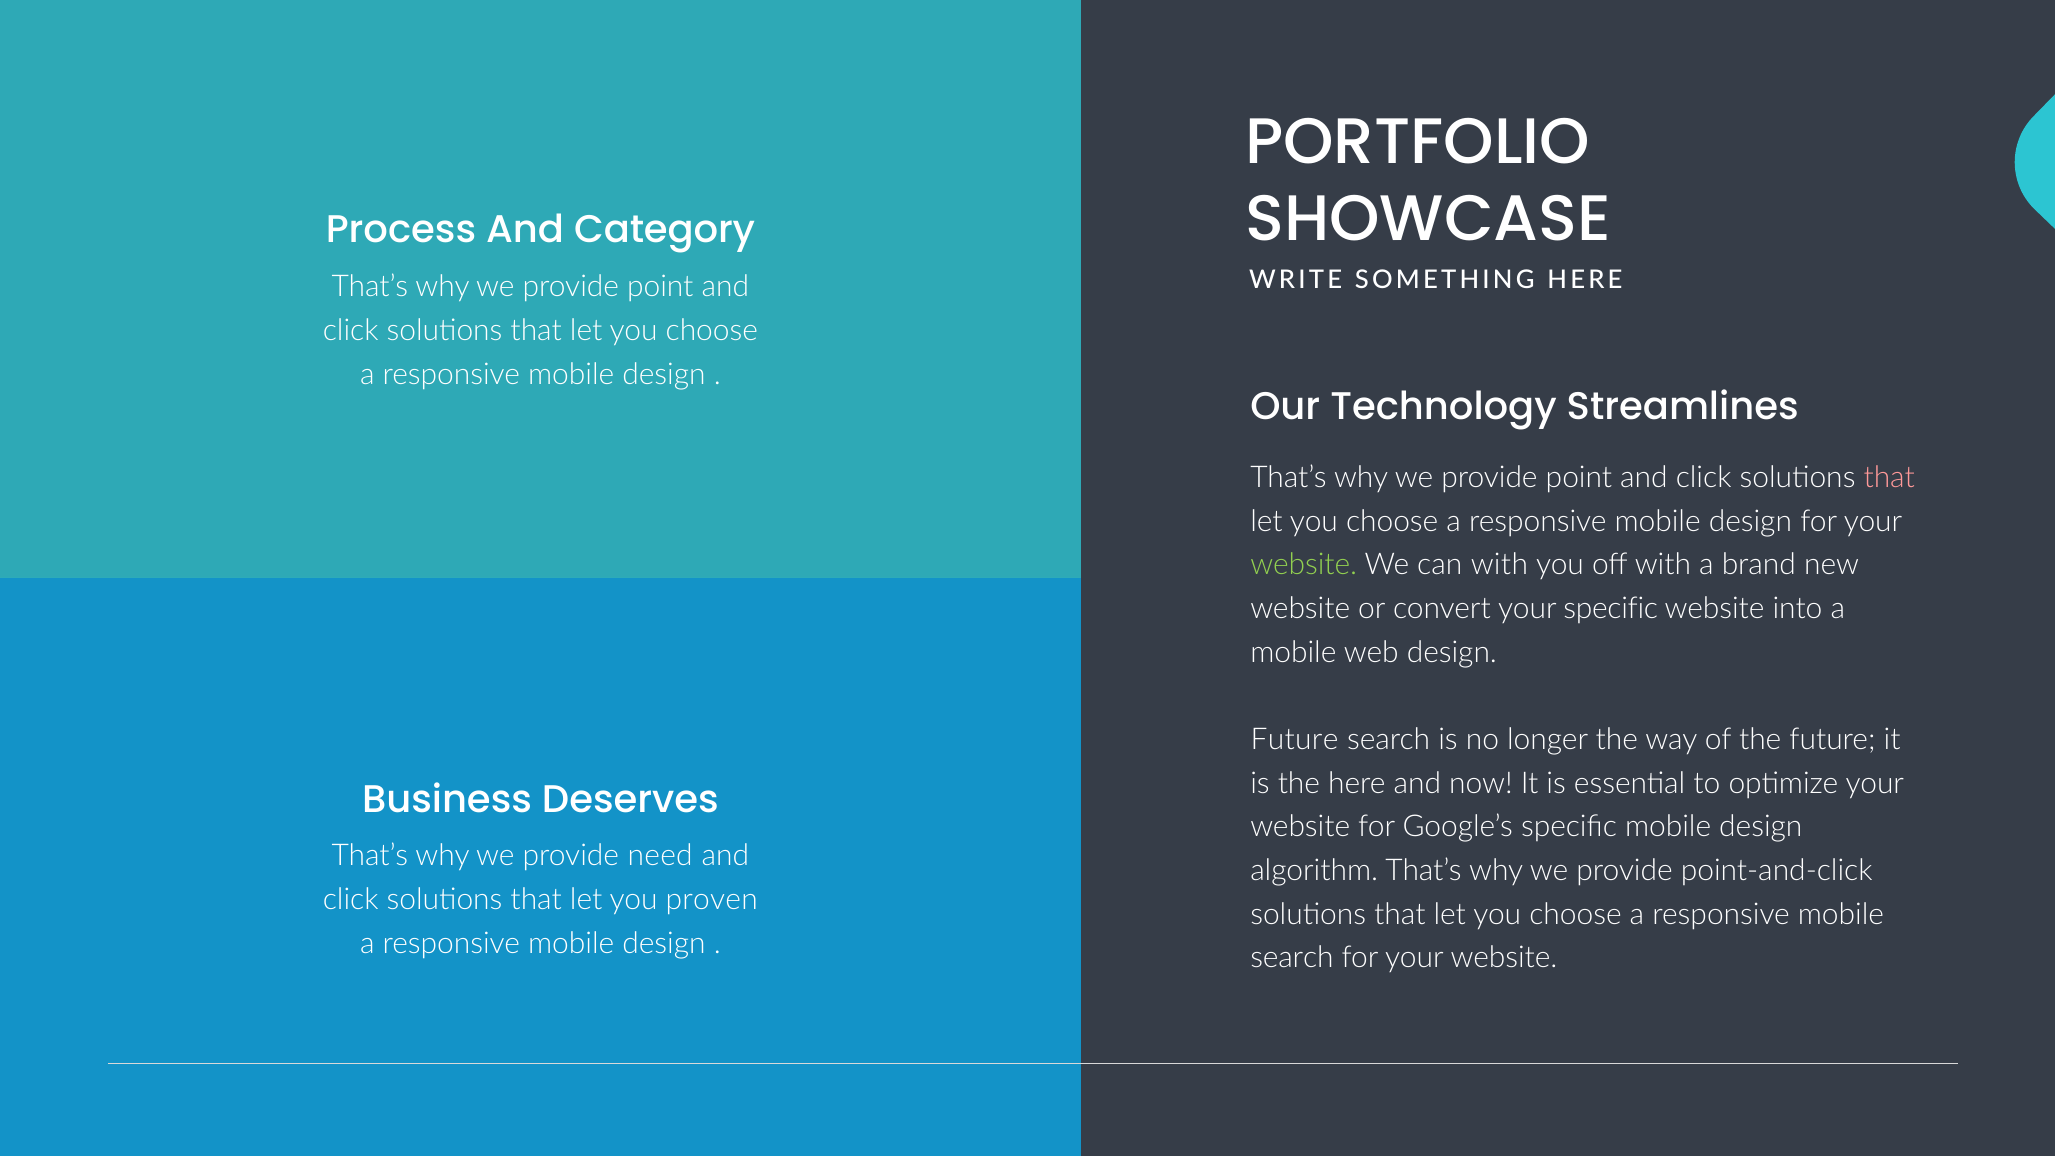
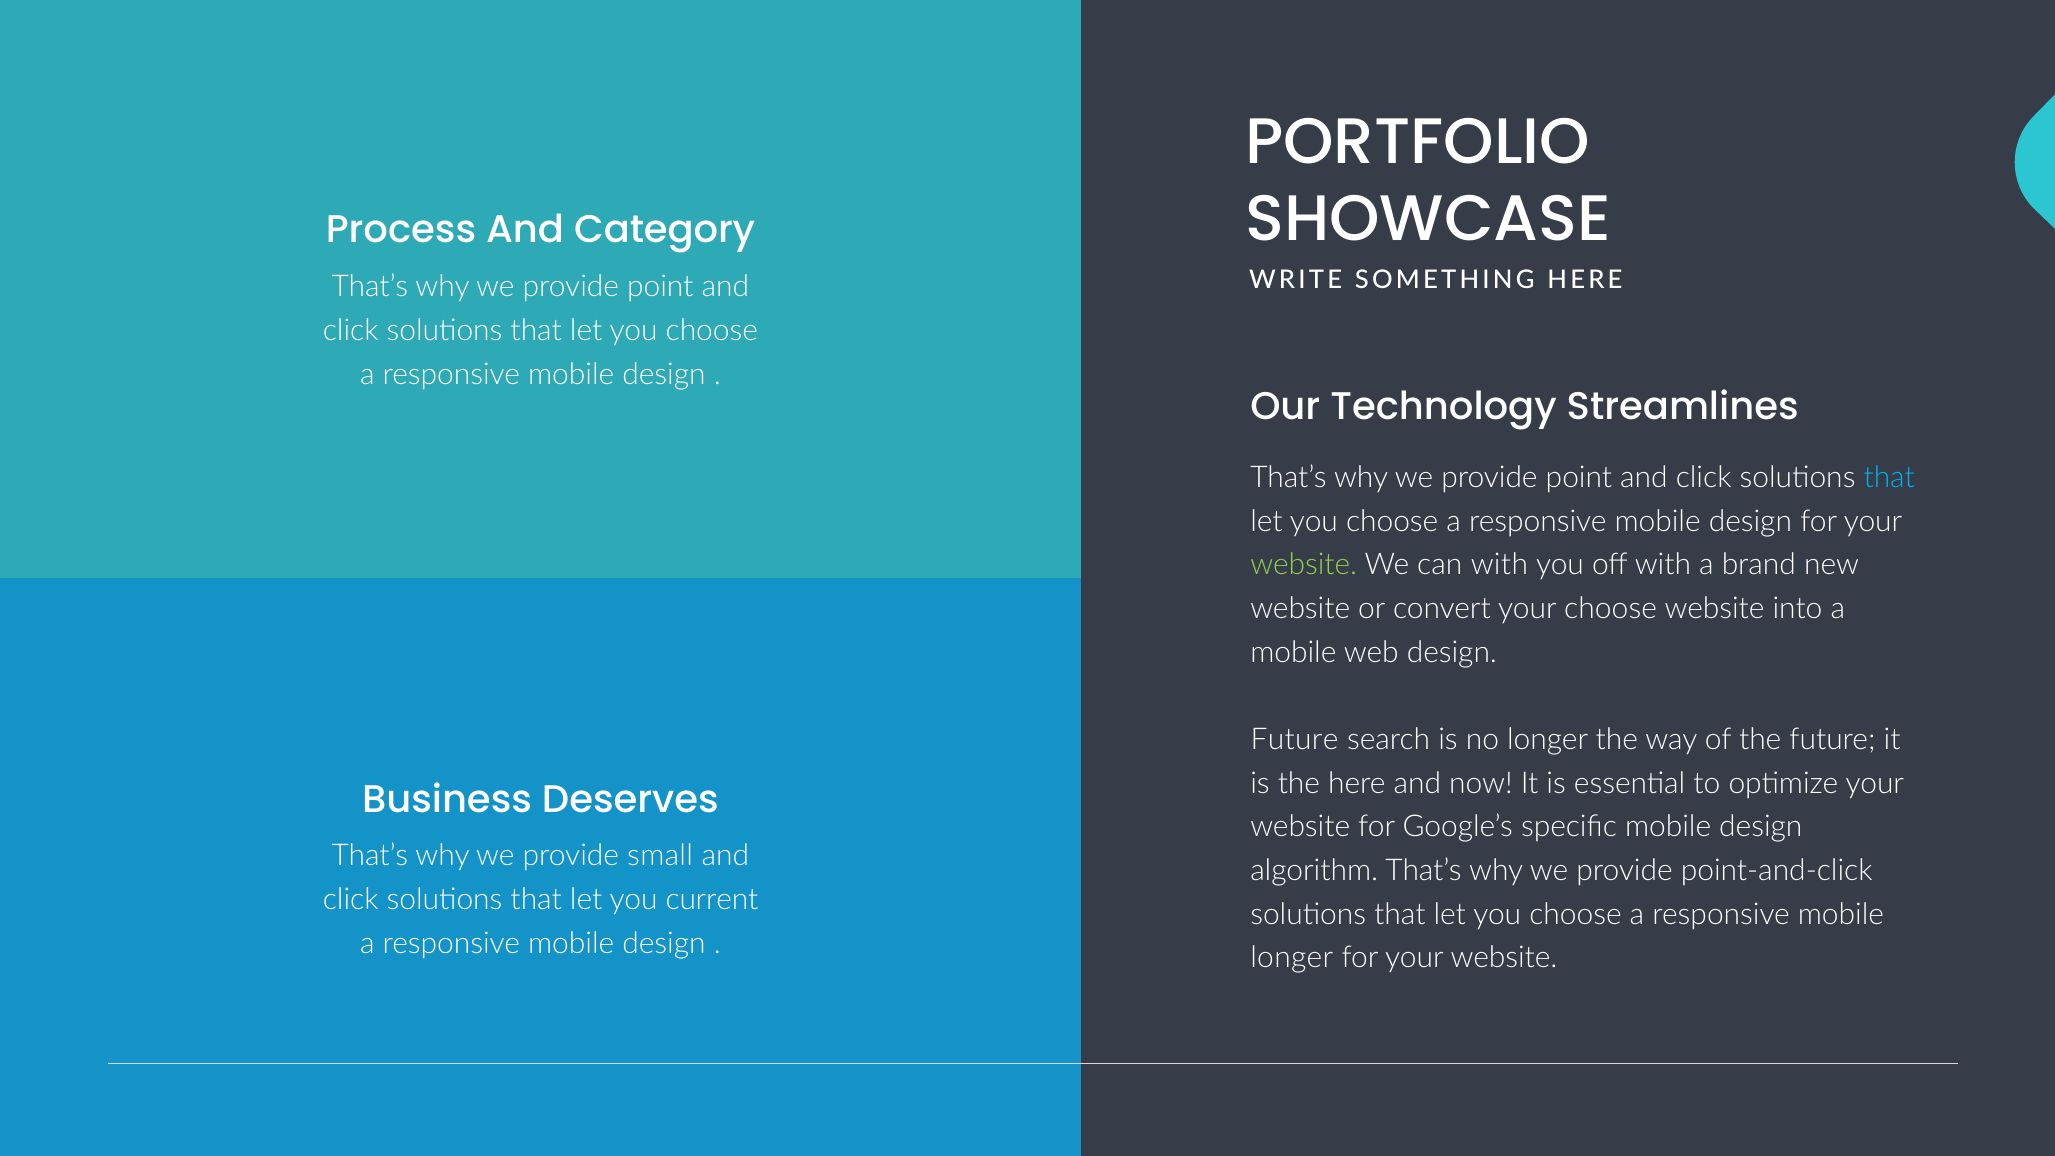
that colour: pink -> light blue (1889, 478)
your specific: specific -> choose (1611, 609)
need: need -> small (660, 856)
proven: proven -> current (712, 900)
search: search -> longer (1292, 958)
